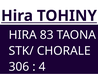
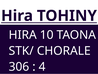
83: 83 -> 10 (47, 35)
